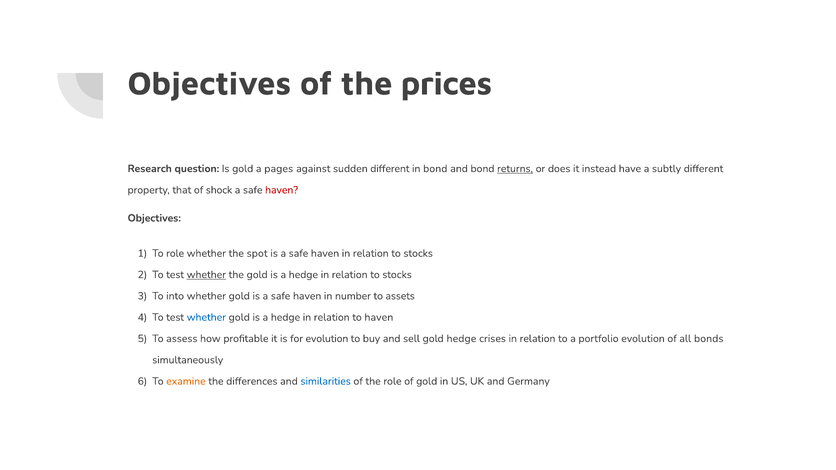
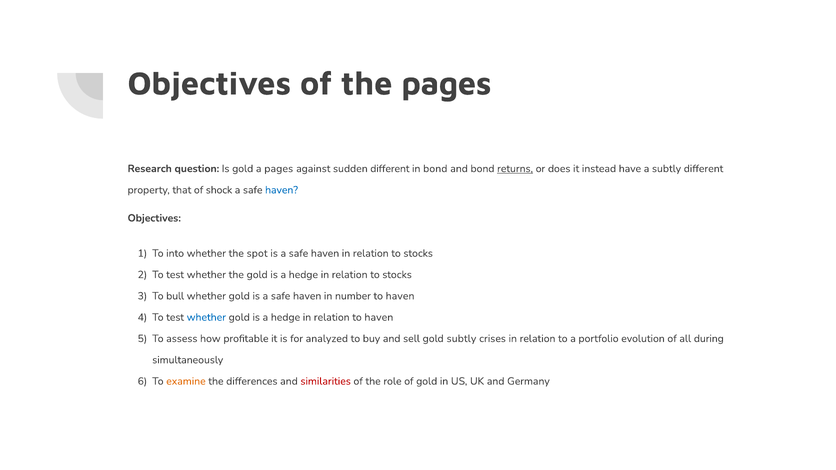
the prices: prices -> pages (446, 84)
haven colour: red -> blue (282, 190)
To role: role -> into (175, 253)
whether underline: present -> none (206, 275)
into: into -> bull (175, 296)
assets: assets -> haven (400, 296)
for evolution: evolution -> analyzed (327, 339)
gold hedge: hedge -> subtly (461, 339)
bonds: bonds -> during (709, 339)
similarities colour: blue -> red (326, 381)
